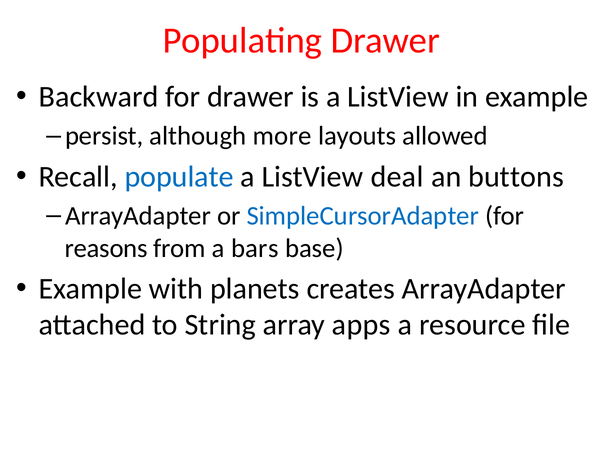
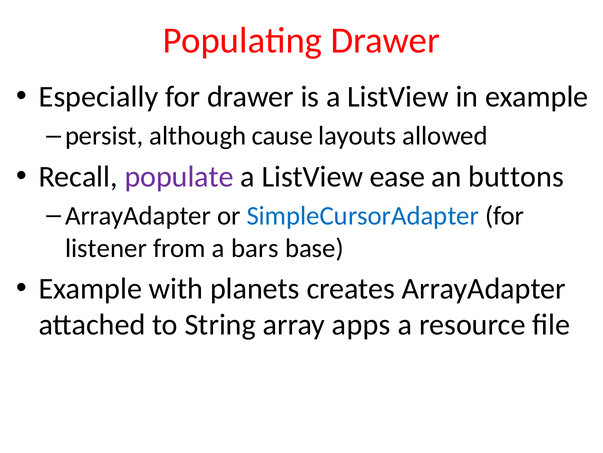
Backward: Backward -> Especially (99, 97)
more: more -> cause (282, 136)
populate colour: blue -> purple (179, 176)
deal: deal -> ease (397, 176)
reasons: reasons -> listener (106, 248)
